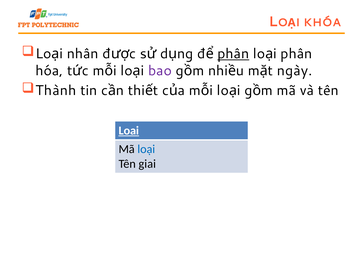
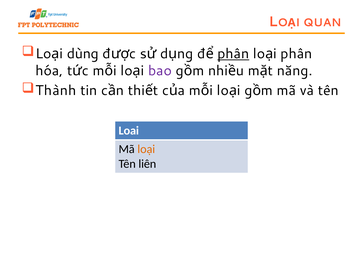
KHÓA: KHÓA -> QUAN (322, 22)
nhân: nhân -> dùng (83, 54)
ngày: ngày -> năng (295, 70)
Loai underline: present -> none (129, 130)
loại colour: blue -> orange (146, 149)
giai: giai -> liên (147, 163)
